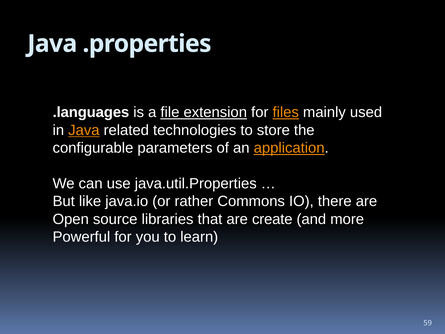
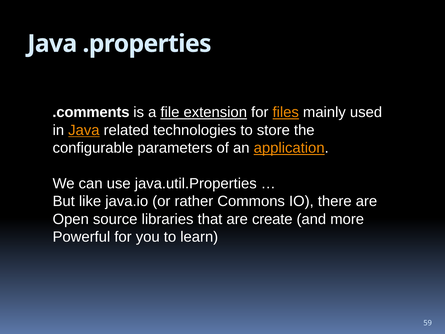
.languages: .languages -> .comments (91, 112)
